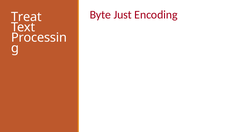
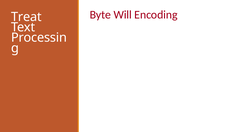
Just: Just -> Will (123, 15)
